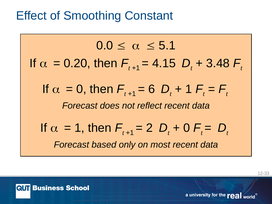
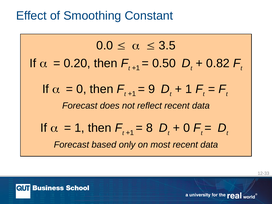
5.1: 5.1 -> 3.5 (167, 45)
4.15: 4.15 -> 0.50 (164, 63)
3.48: 3.48 -> 0.82 (218, 63)
6: 6 -> 9 (152, 89)
2: 2 -> 8 (150, 128)
